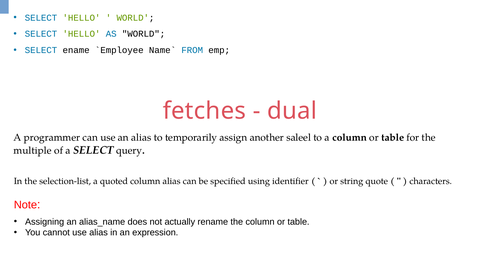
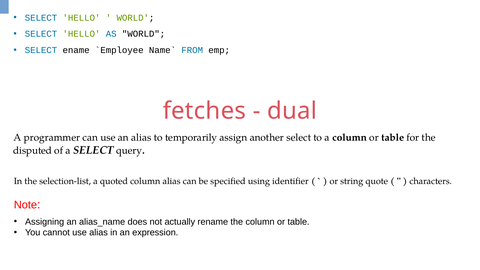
another saleel: saleel -> select (299, 137)
multiple: multiple -> disputed (33, 150)
